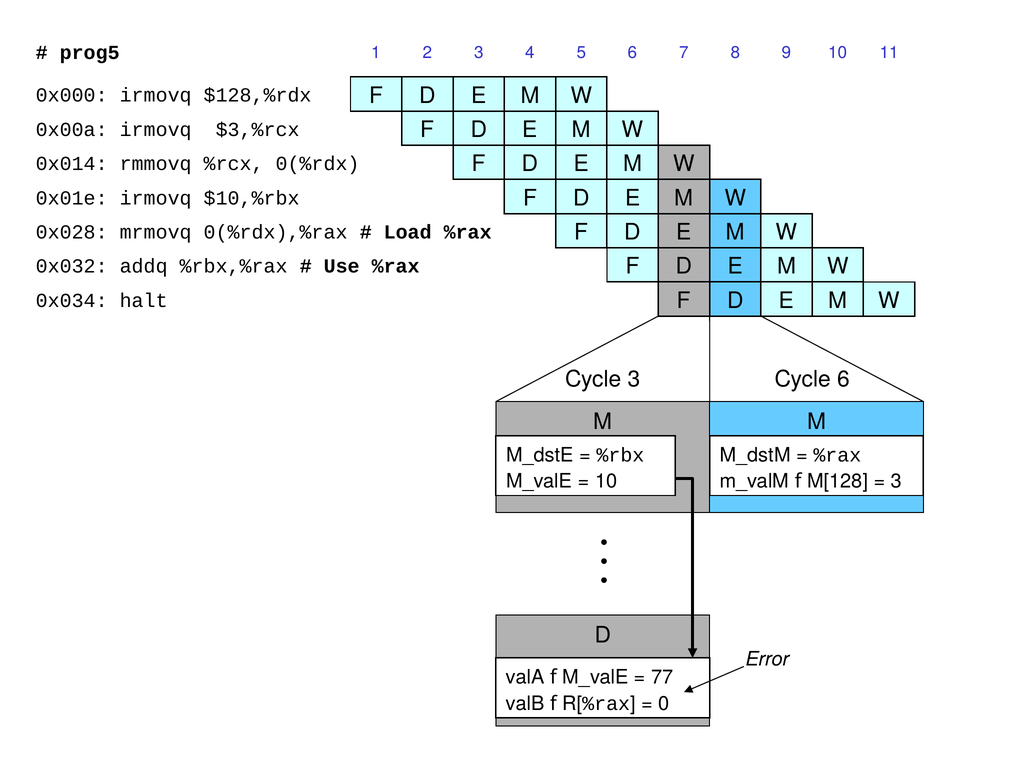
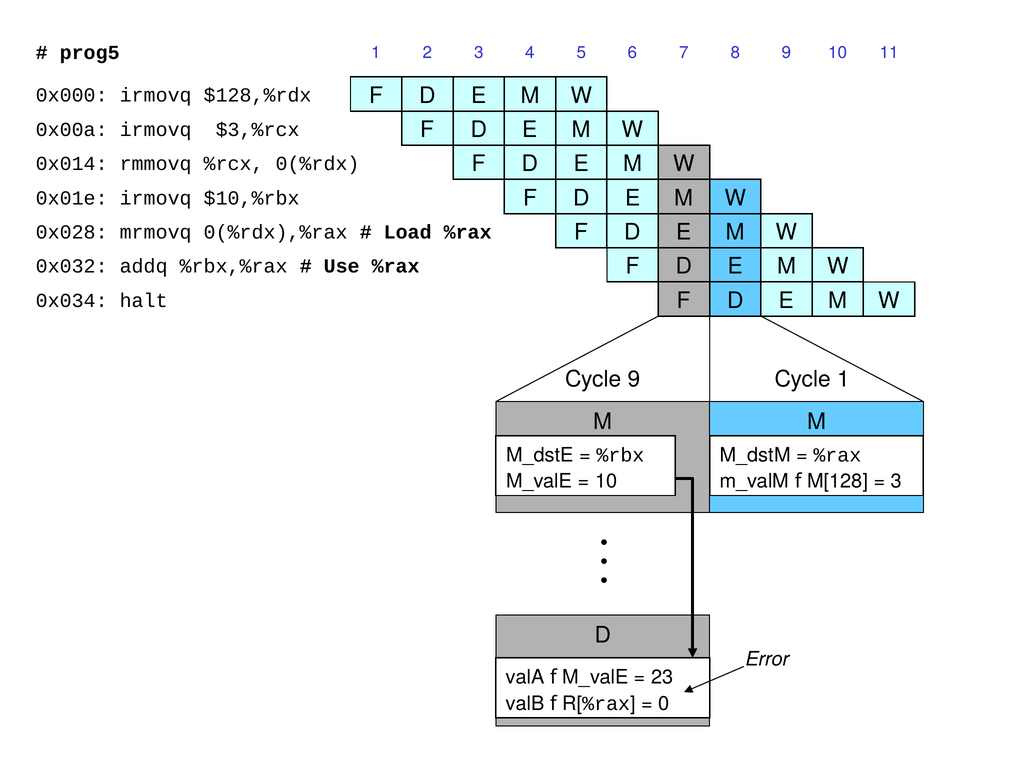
Cycle 3: 3 -> 9 (634, 379)
Cycle 6: 6 -> 1 (843, 379)
77: 77 -> 23 (662, 678)
